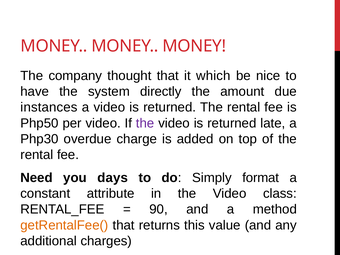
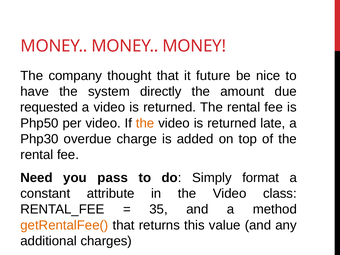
which: which -> future (213, 76)
instances: instances -> requested (49, 107)
the colour: purple -> orange (145, 123)
days: days -> pass (113, 178)
90: 90 -> 35 (159, 209)
